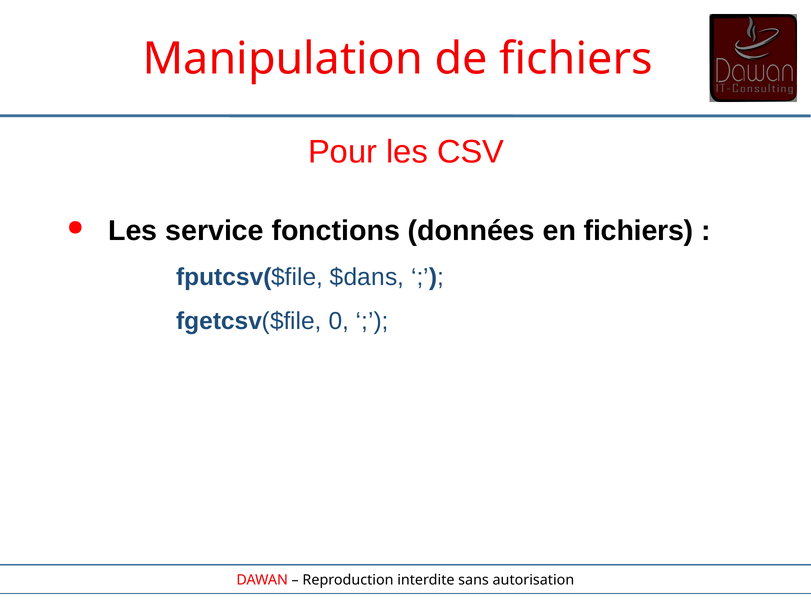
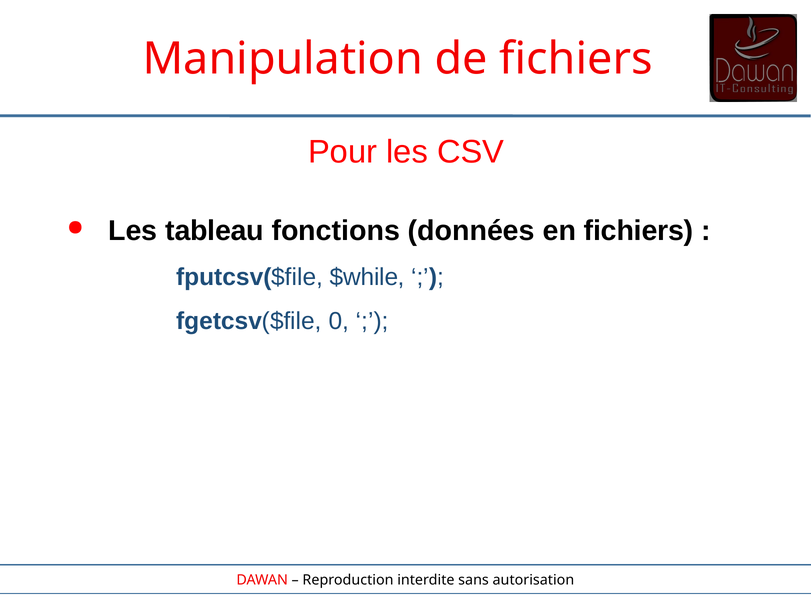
service: service -> tableau (215, 231)
$dans: $dans -> $while (367, 277)
